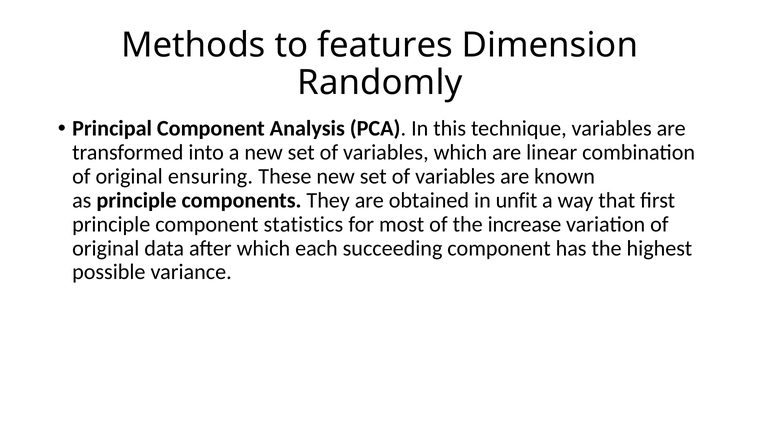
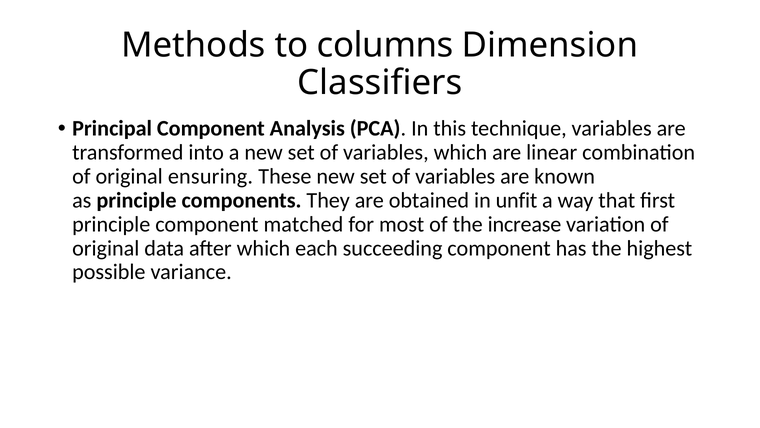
features: features -> columns (385, 45)
Randomly: Randomly -> Classifiers (380, 83)
statistics: statistics -> matched (303, 224)
